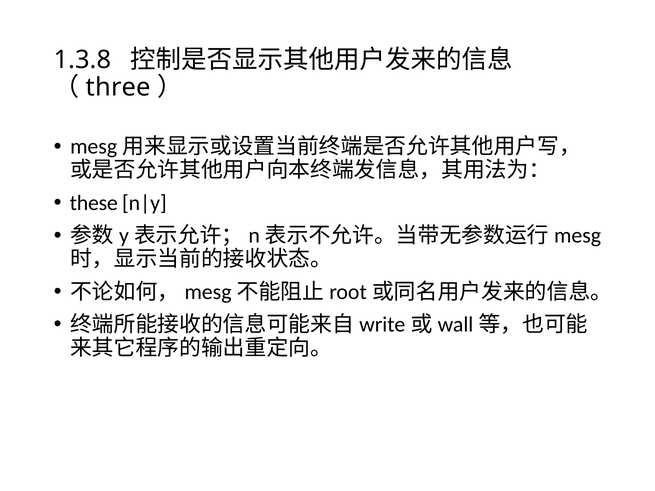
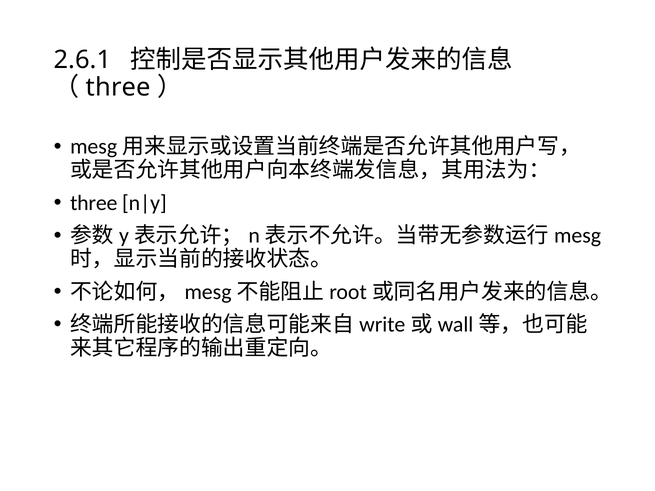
1.3.8: 1.3.8 -> 2.6.1 (82, 60)
these: these -> three (94, 203)
